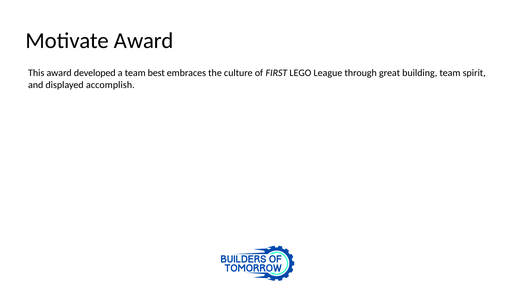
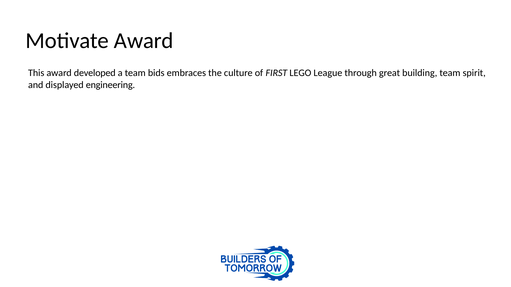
best: best -> bids (156, 73)
accomplish: accomplish -> engineering (110, 85)
